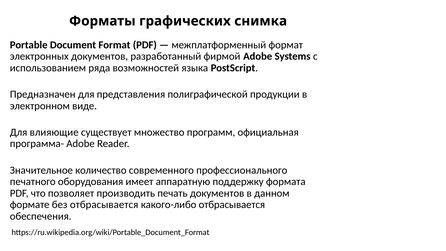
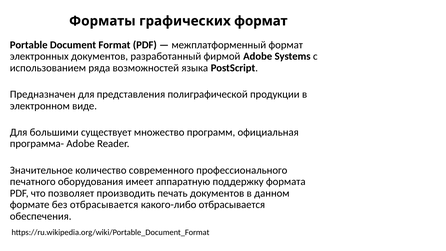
графических снимка: снимка -> формат (261, 21)
влияющие: влияющие -> большими (54, 132)
